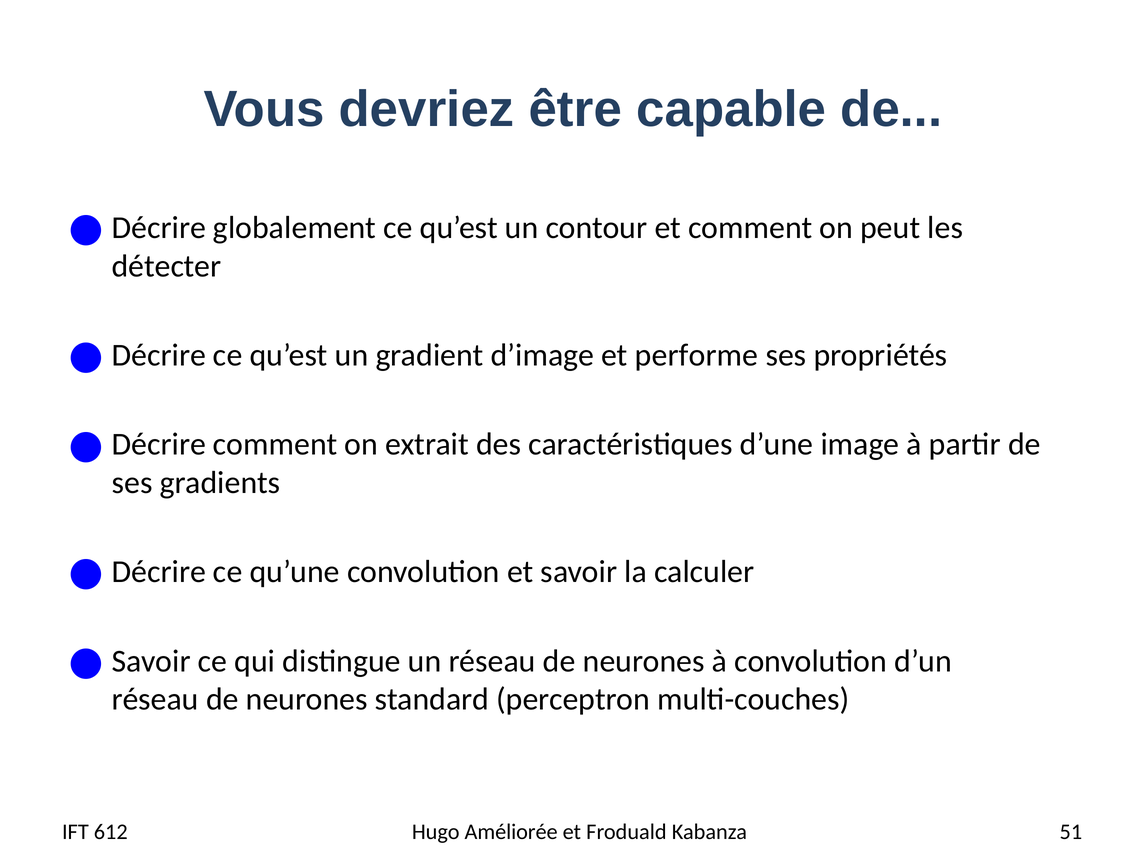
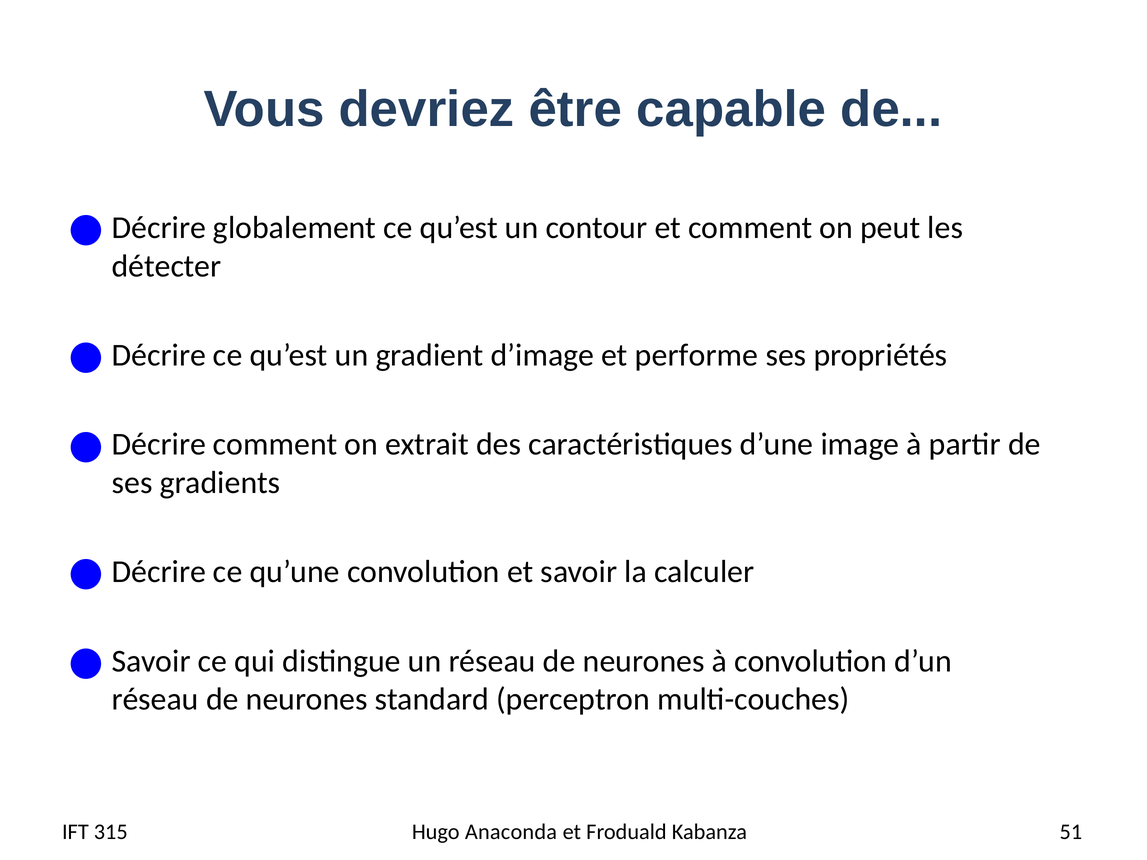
612: 612 -> 315 (111, 832)
Améliorée: Améliorée -> Anaconda (511, 832)
